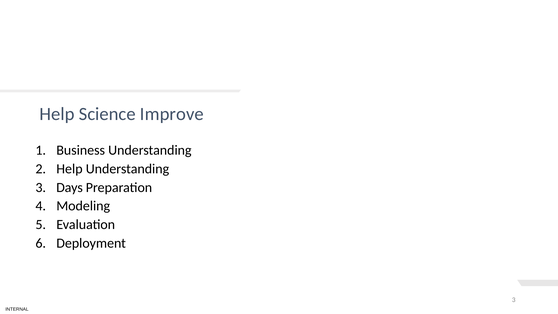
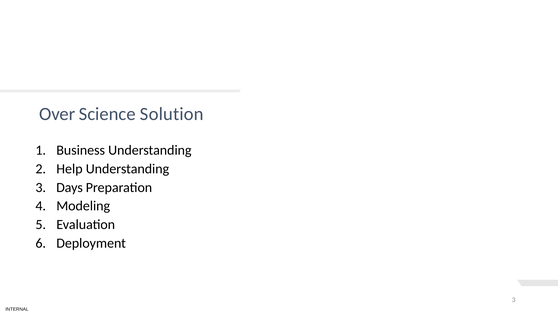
Help: Help -> Over (57, 114)
Improve: Improve -> Solution (172, 114)
